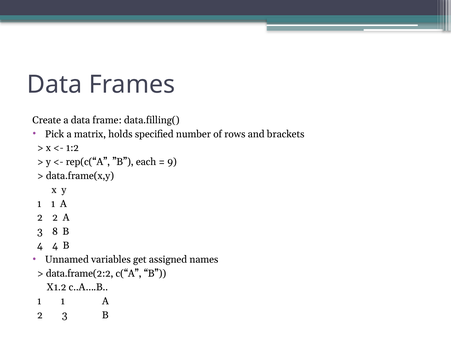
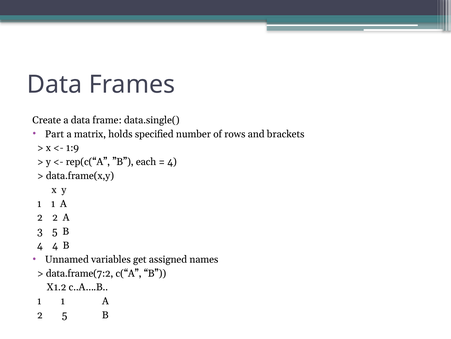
data.filling(: data.filling( -> data.single( (152, 120)
Pick: Pick -> Part (55, 134)
1:2: 1:2 -> 1:9 (72, 148)
9: 9 -> 4 (172, 162)
3 8: 8 -> 5 (55, 231)
data.frame(2:2: data.frame(2:2 -> data.frame(7:2 (80, 273)
2 3: 3 -> 5 (65, 315)
